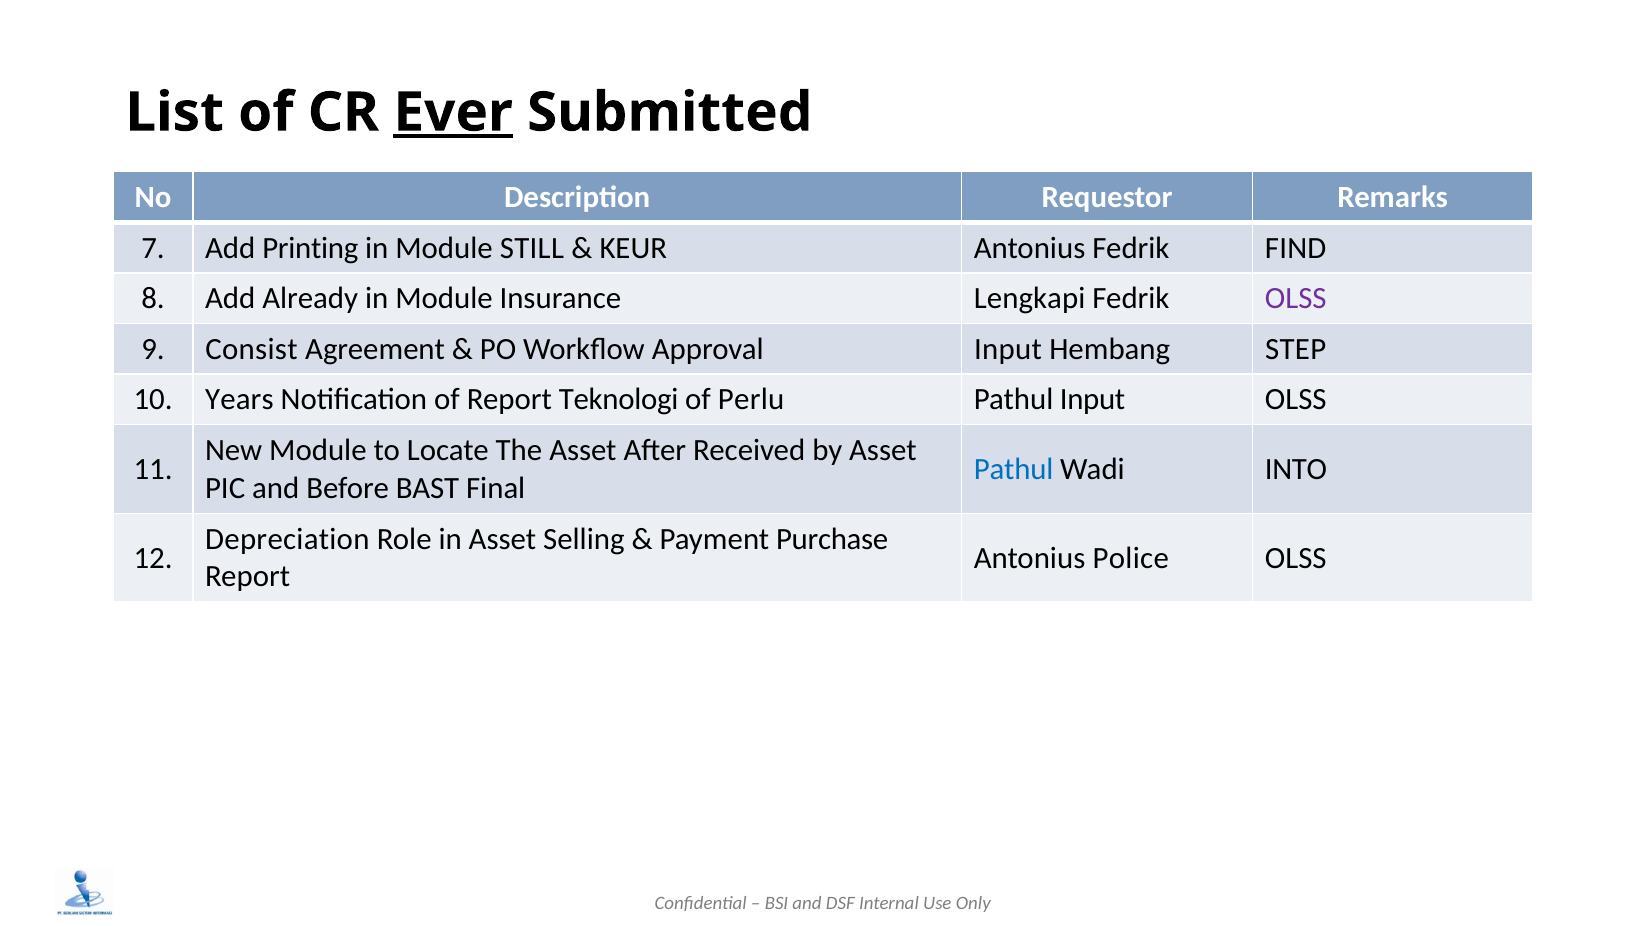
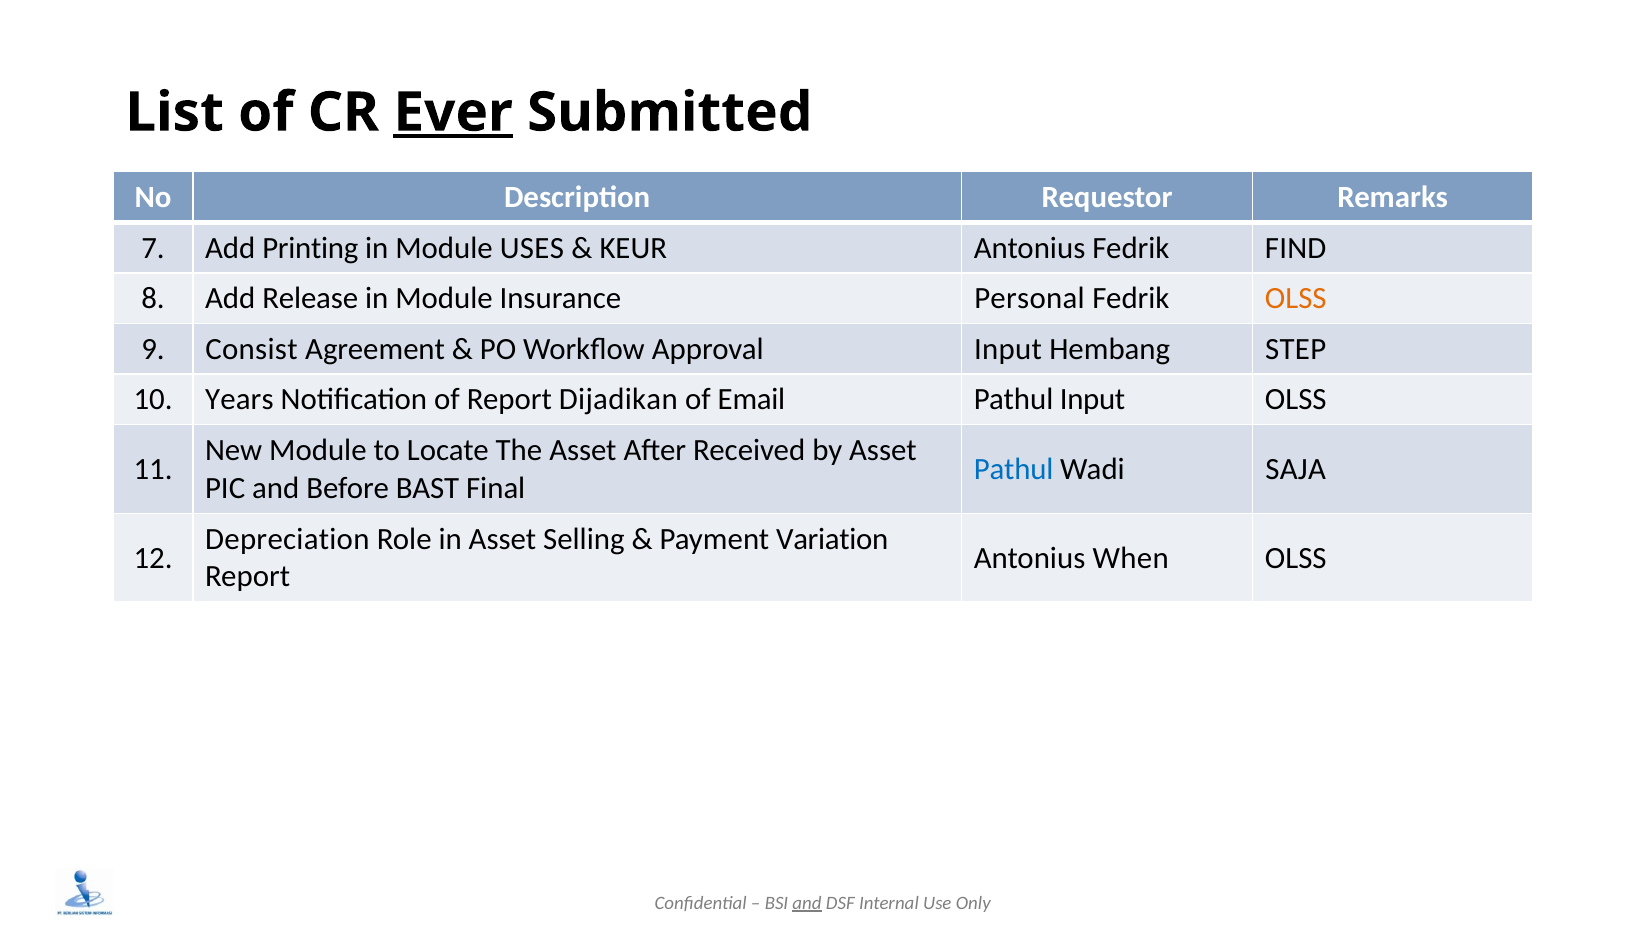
STILL: STILL -> USES (532, 248)
Already: Already -> Release (310, 298)
Lengkapi: Lengkapi -> Personal (1030, 298)
OLSS colour: purple -> orange (1296, 298)
Teknologi: Teknologi -> Dijadikan (618, 400)
Perlu: Perlu -> Email (751, 400)
INTO: INTO -> SAJA (1296, 469)
Purchase: Purchase -> Variation (832, 539)
Police: Police -> When (1131, 558)
and underline: none -> present (807, 903)
